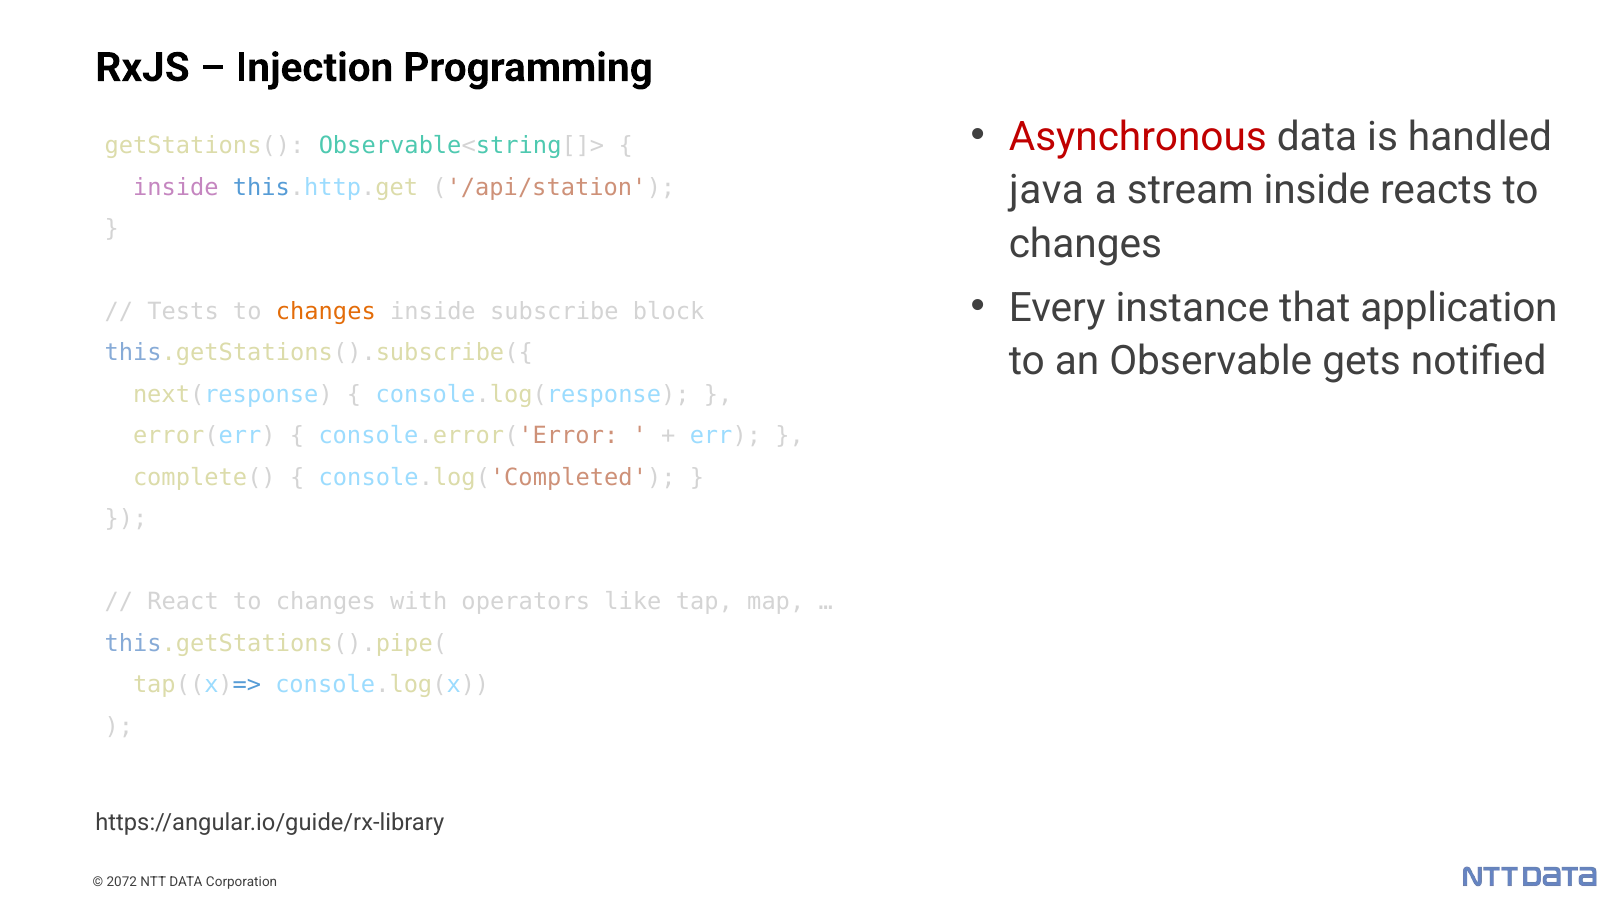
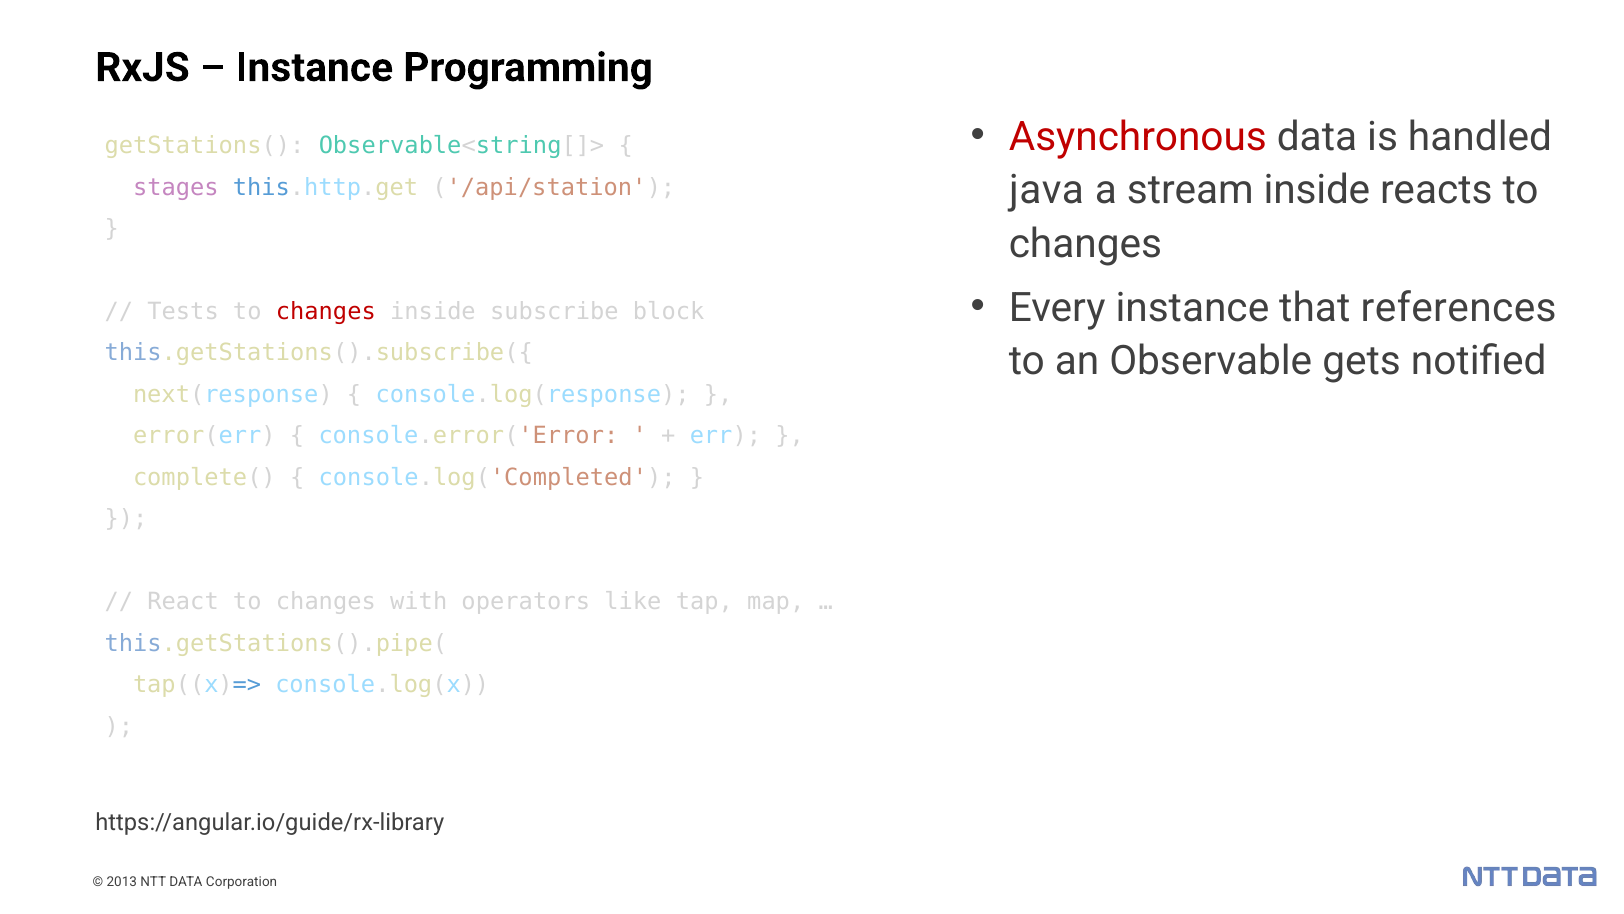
Injection: Injection -> Instance (314, 68)
inside: inside -> stages (176, 187)
application: application -> references (1459, 307)
changes colour: orange -> red (326, 311)
2072: 2072 -> 2013 (122, 882)
